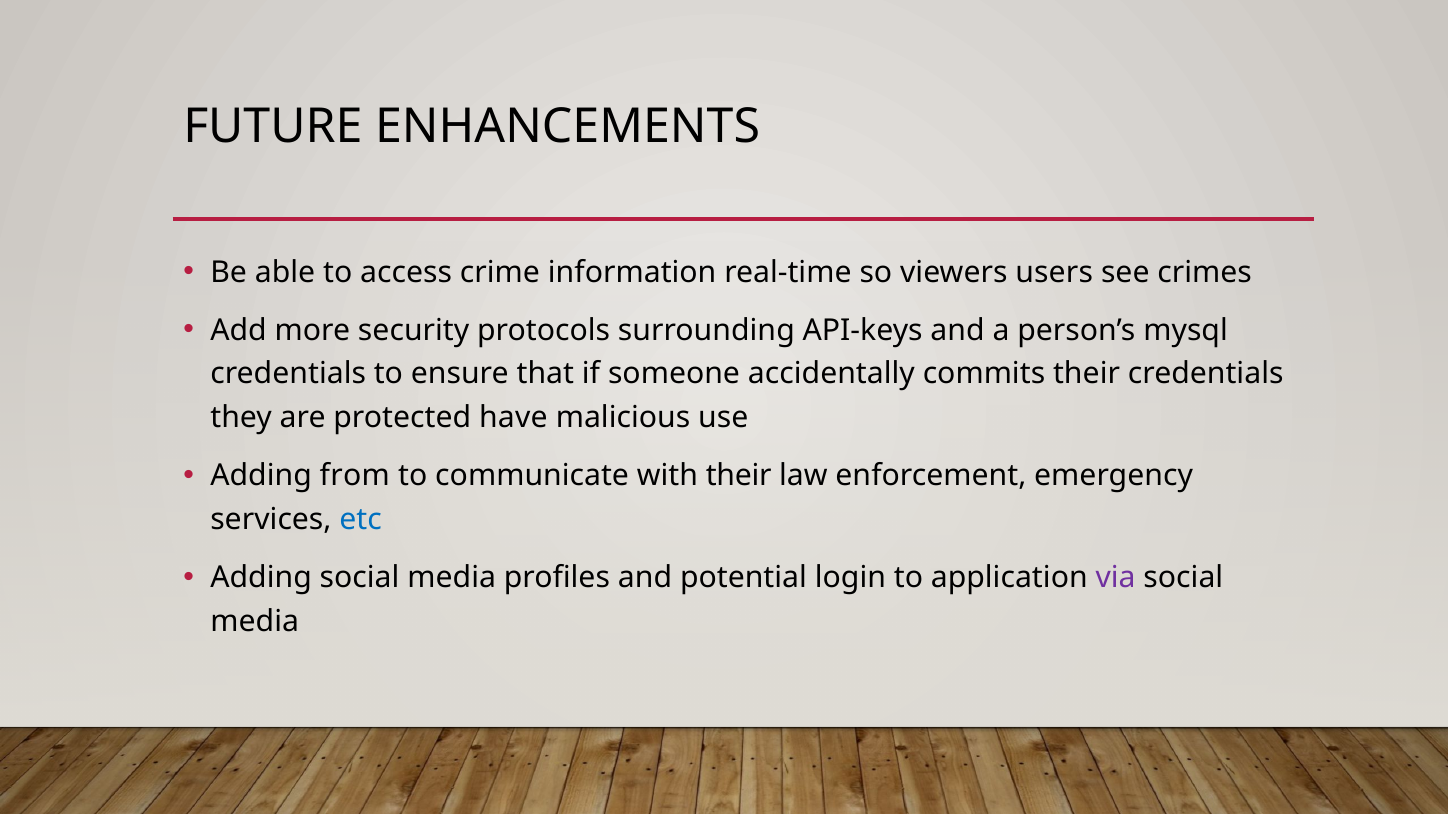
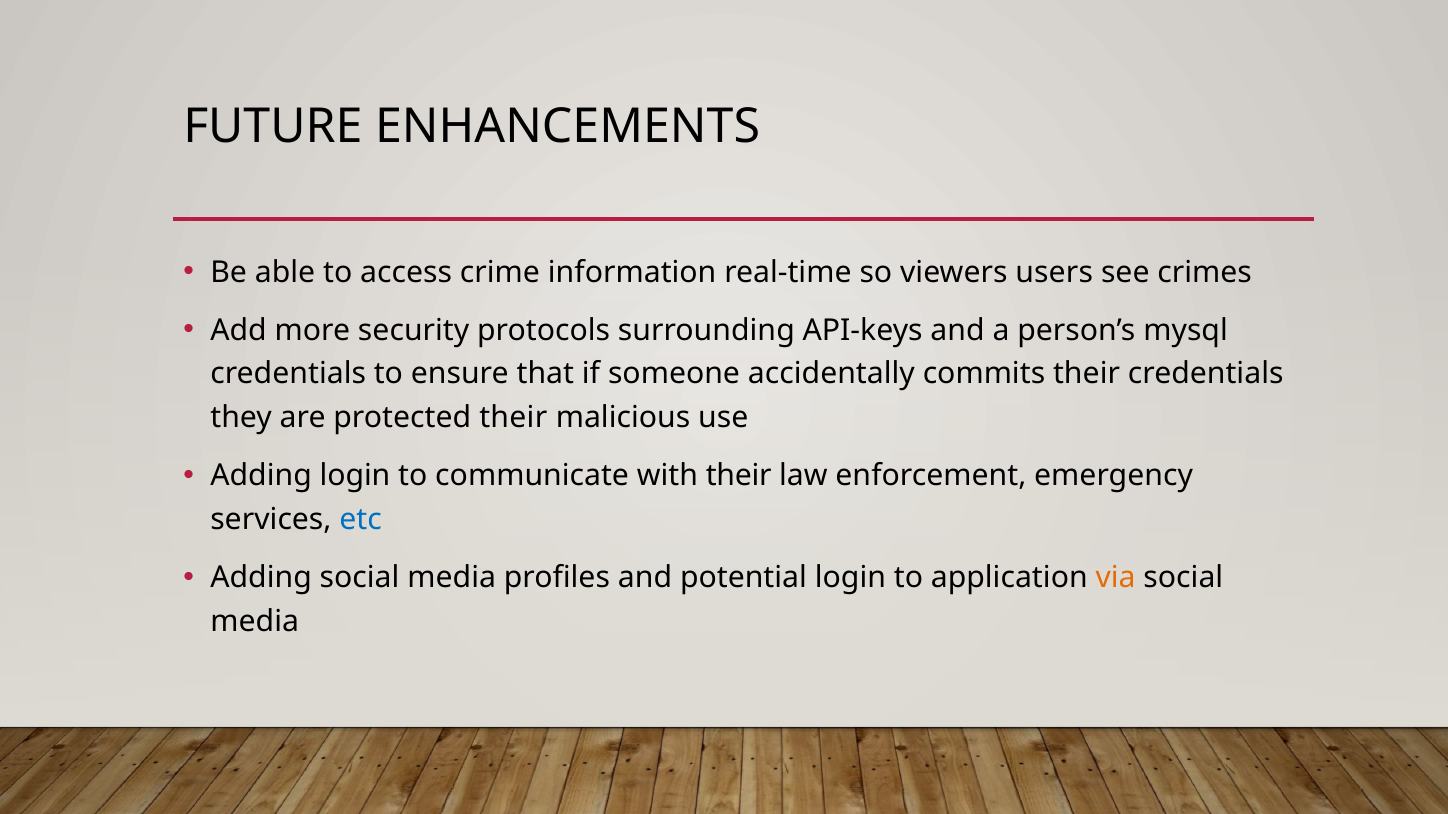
protected have: have -> their (513, 418)
Adding from: from -> login (355, 476)
via colour: purple -> orange (1116, 578)
